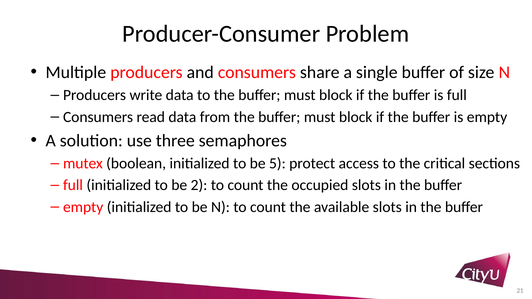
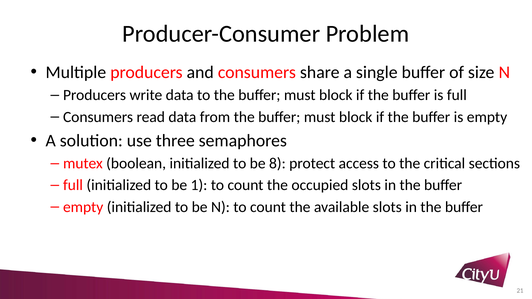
5: 5 -> 8 (277, 164)
2: 2 -> 1 (199, 185)
